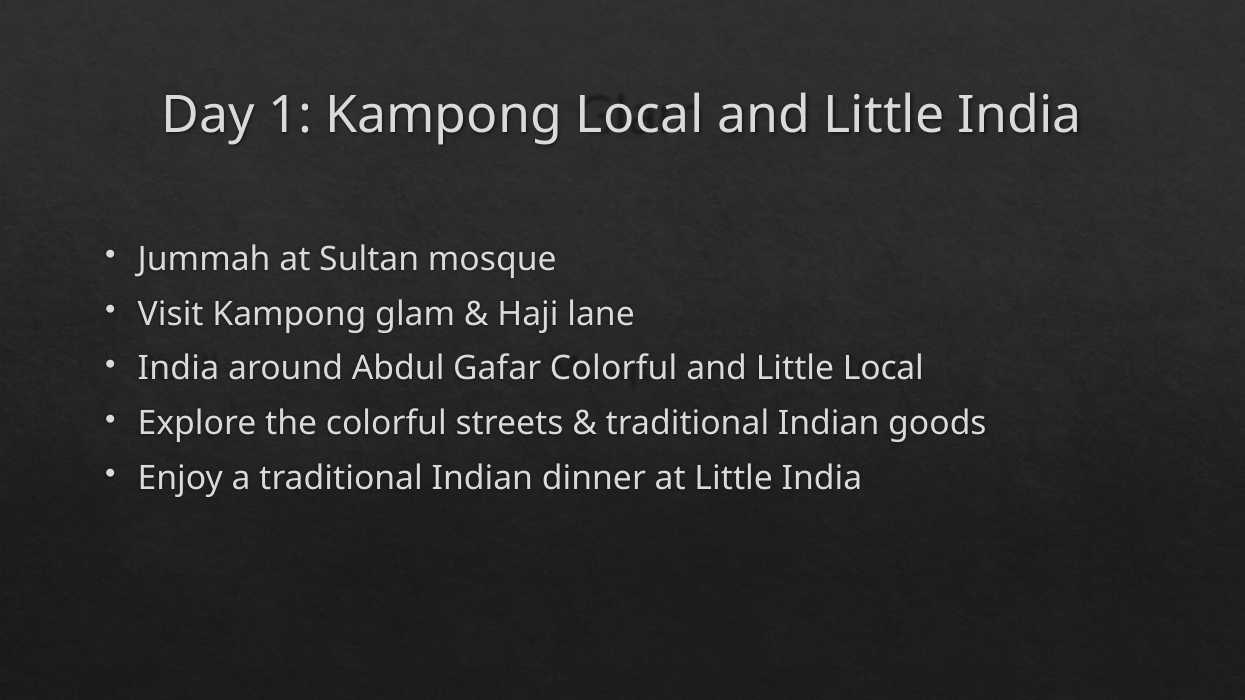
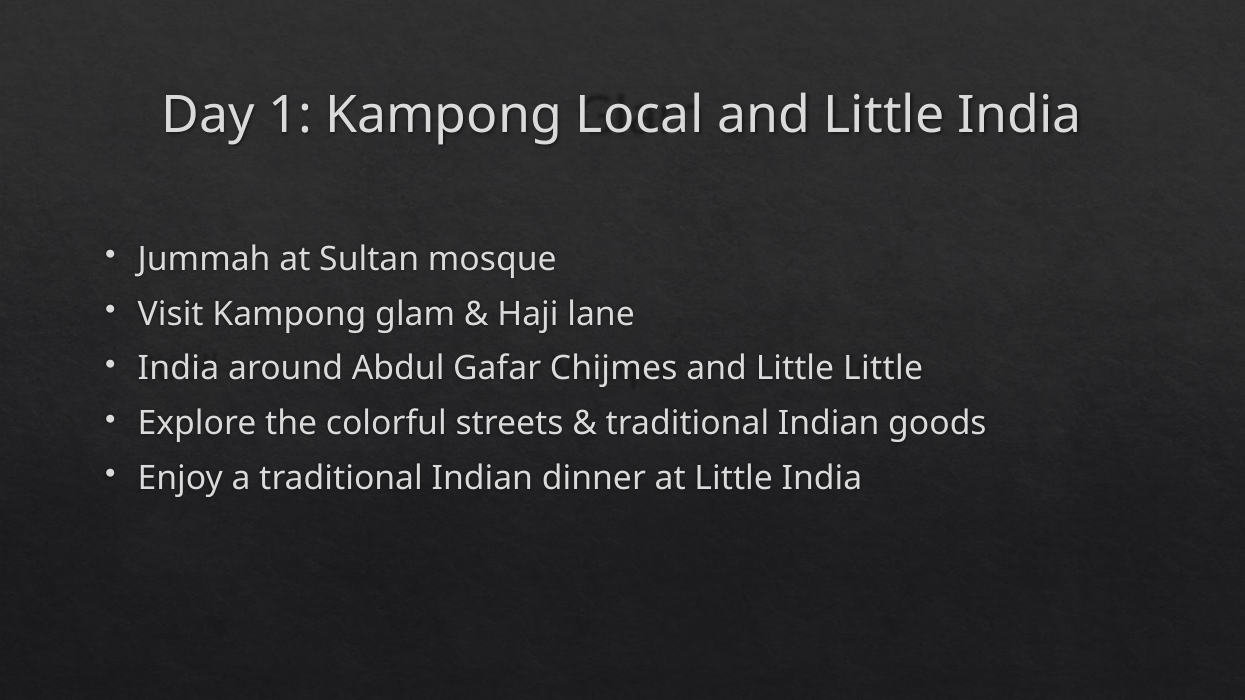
Gafar Colorful: Colorful -> Chijmes (614, 369)
Little Local: Local -> Little (883, 369)
